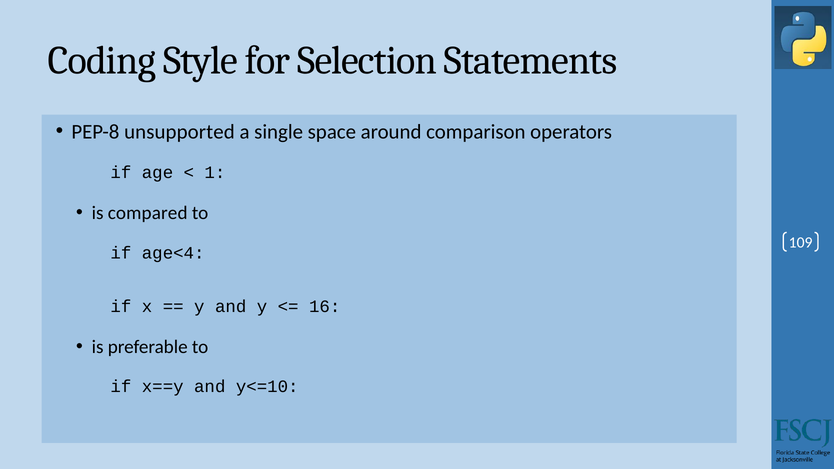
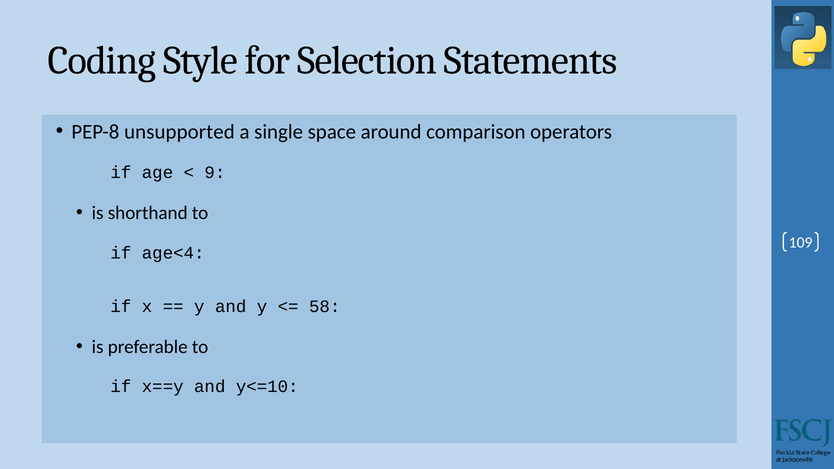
1: 1 -> 9 (215, 173)
compared: compared -> shorthand (148, 213)
16: 16 -> 58 (325, 306)
